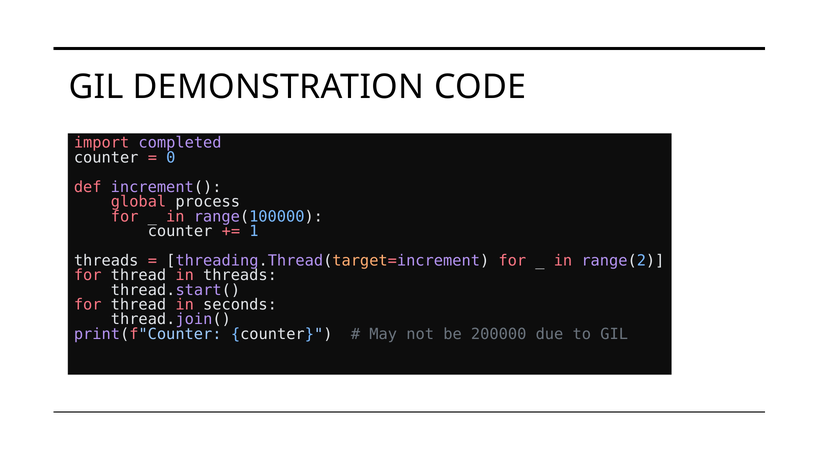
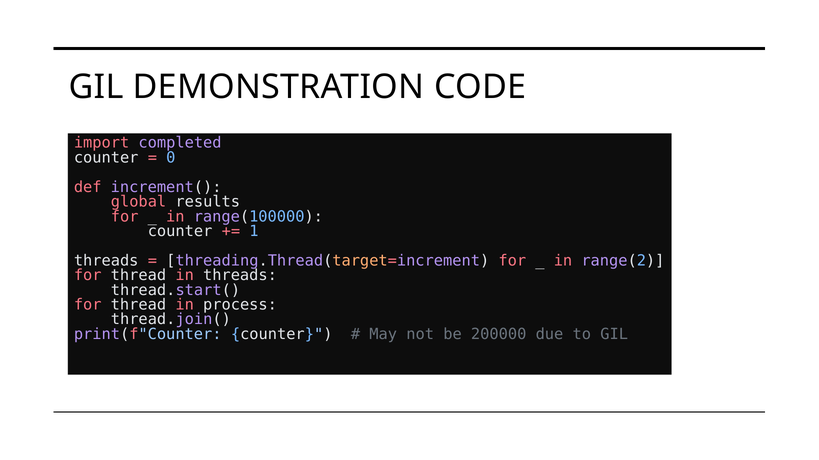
process: process -> results (208, 202)
seconds: seconds -> process (240, 305)
